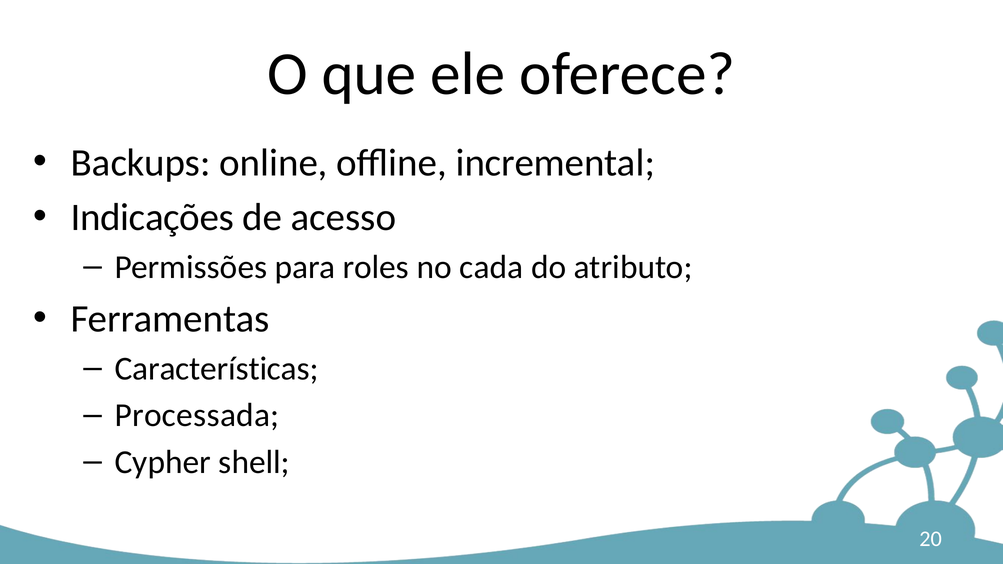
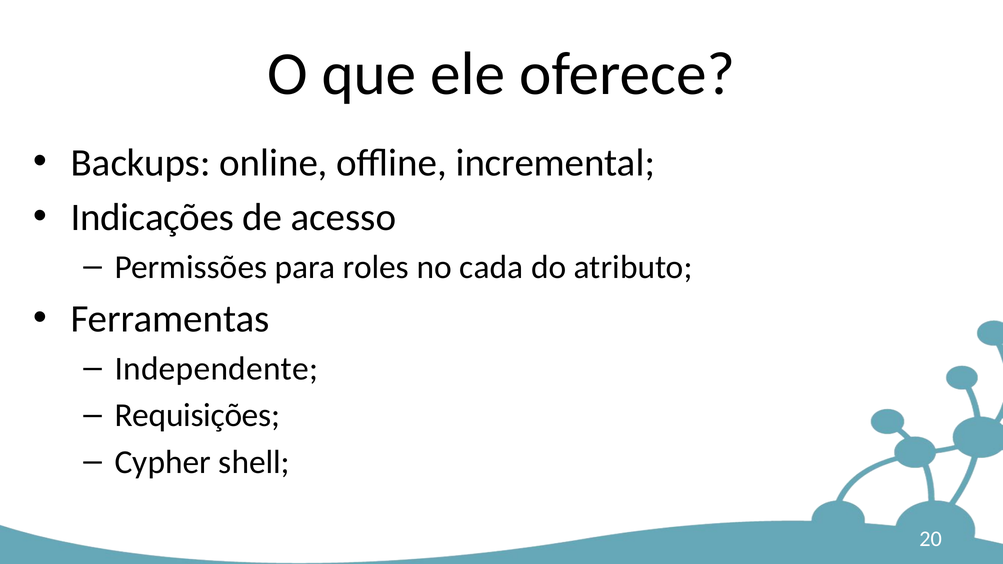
Características: Características -> Independente (216, 369)
Processada: Processada -> Requisições (197, 415)
